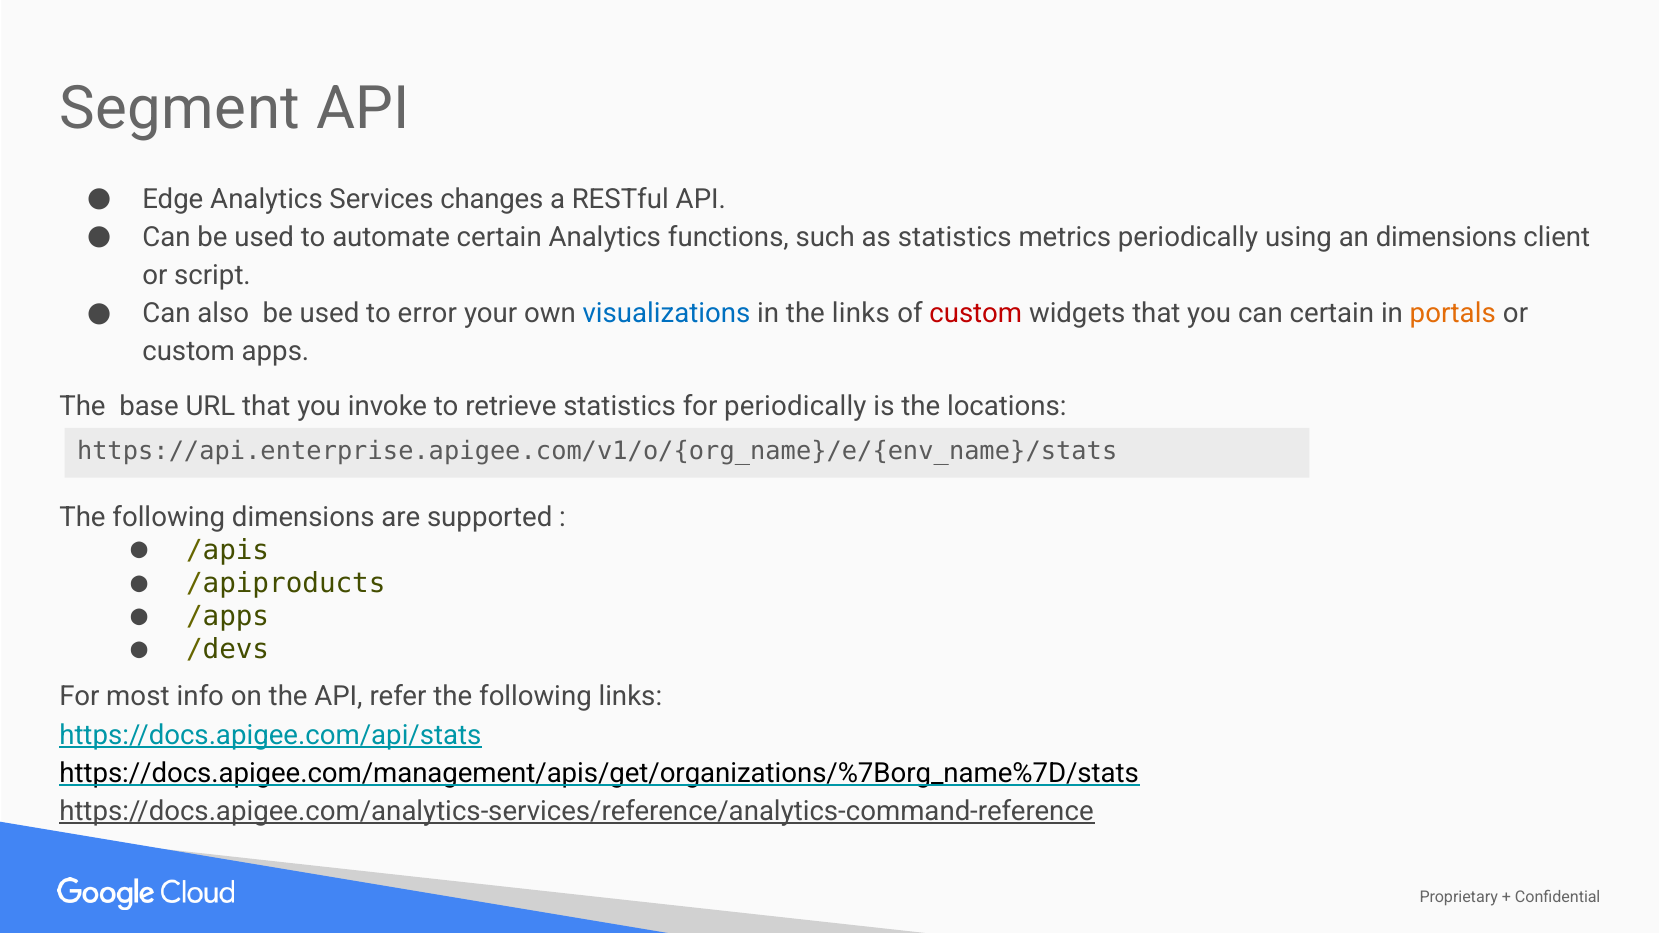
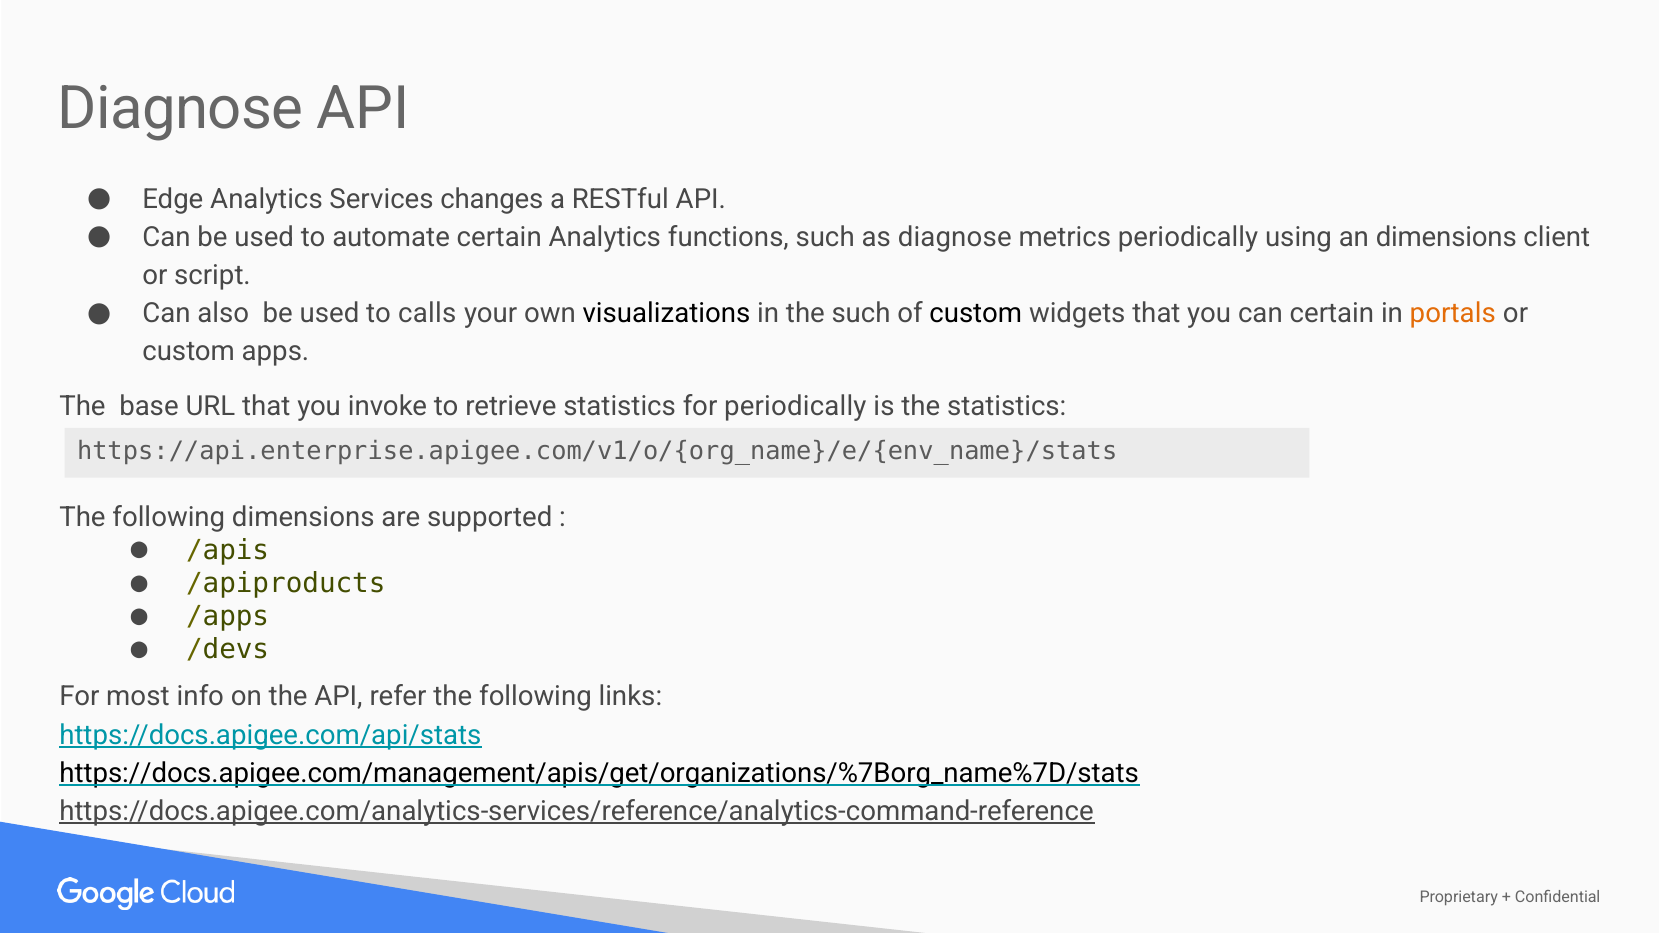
Segment: Segment -> Diagnose (180, 109)
as statistics: statistics -> diagnose (955, 237)
error: error -> calls (427, 314)
visualizations colour: blue -> black (666, 314)
the links: links -> such (861, 314)
custom colour: red -> black (976, 314)
the locations: locations -> statistics (1007, 407)
